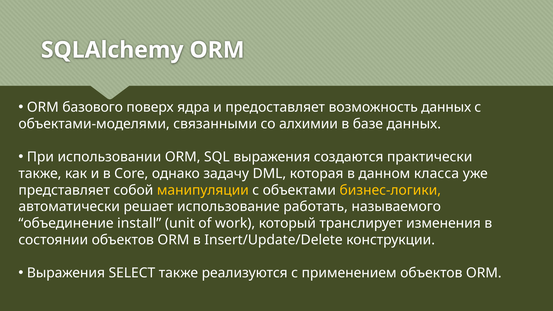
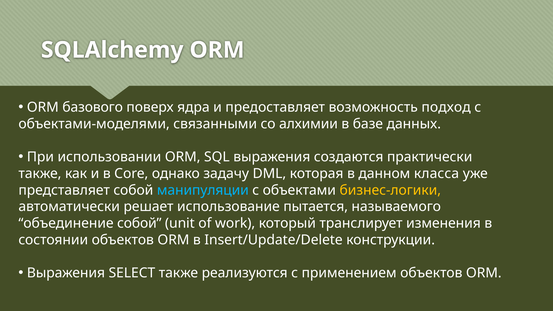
возможность данных: данных -> подход (446, 107)
манипуляции colour: yellow -> light blue (203, 190)
работать: работать -> пытается (316, 207)
объединение install: install -> собой (139, 223)
